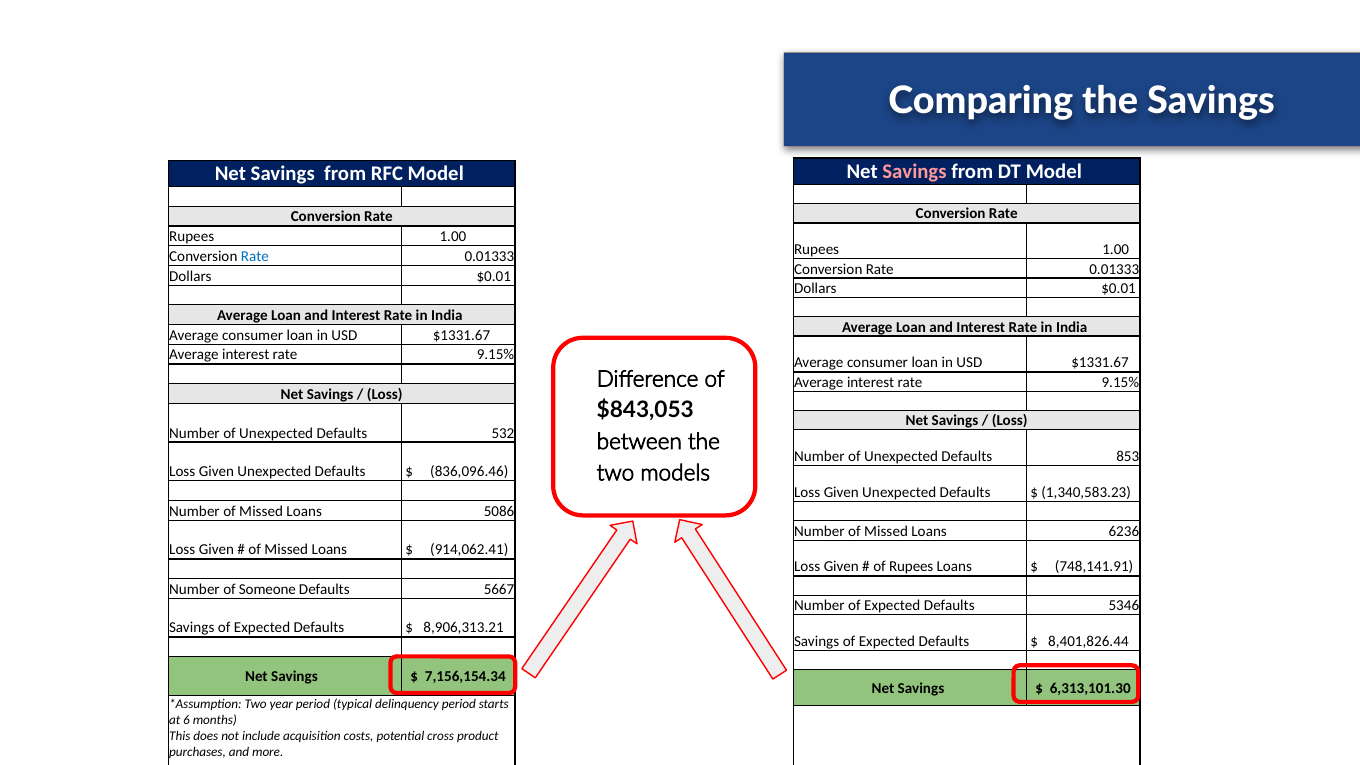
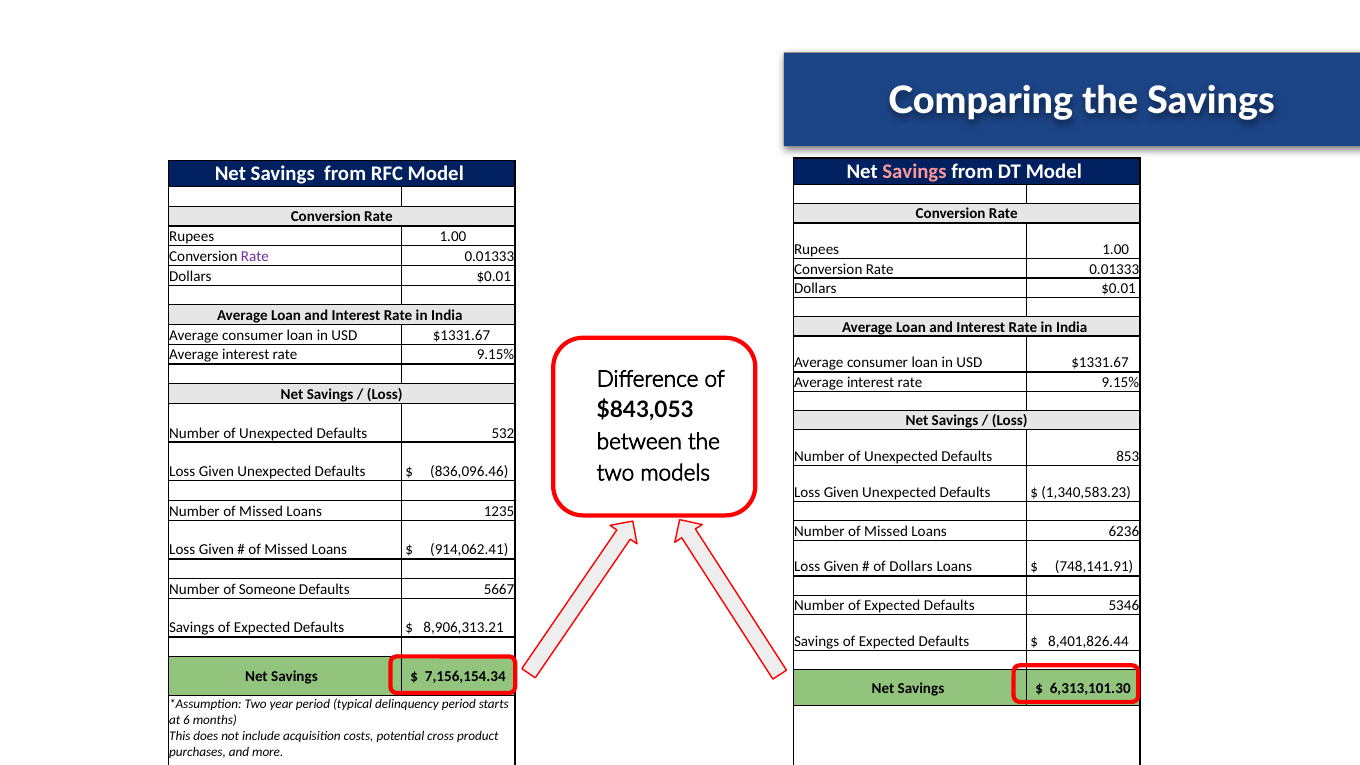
Rate colour: blue -> purple (255, 256)
5086: 5086 -> 1235 (499, 511)
of Rupees: Rupees -> Dollars (911, 567)
